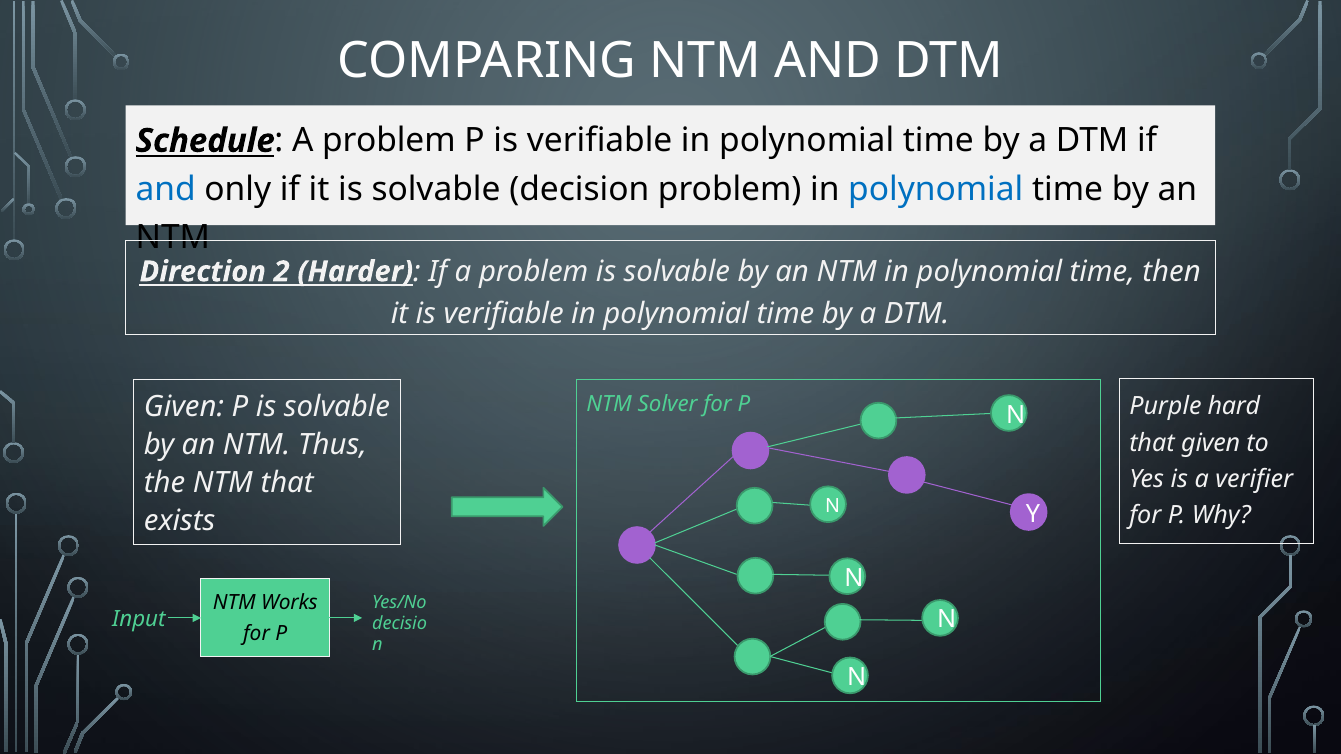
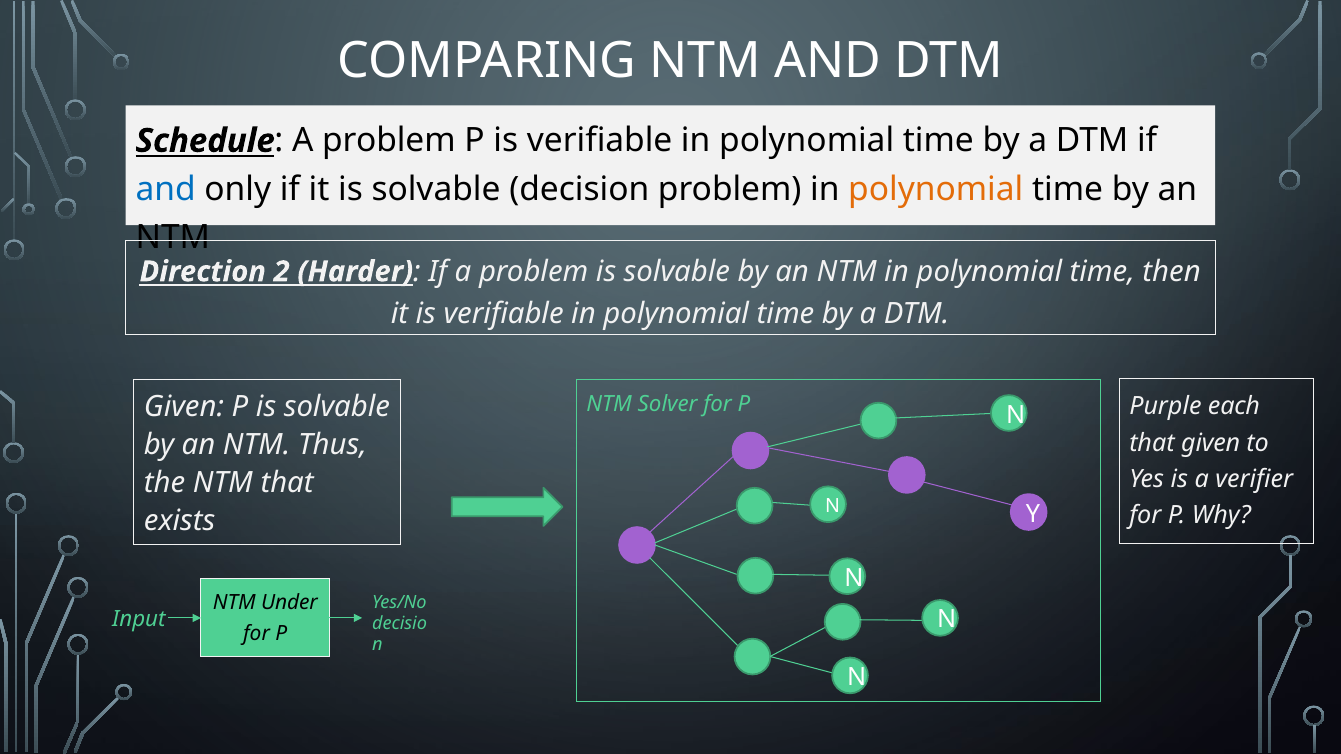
polynomial colour: blue -> orange (936, 189)
hard: hard -> each (1234, 407)
Works: Works -> Under (289, 603)
